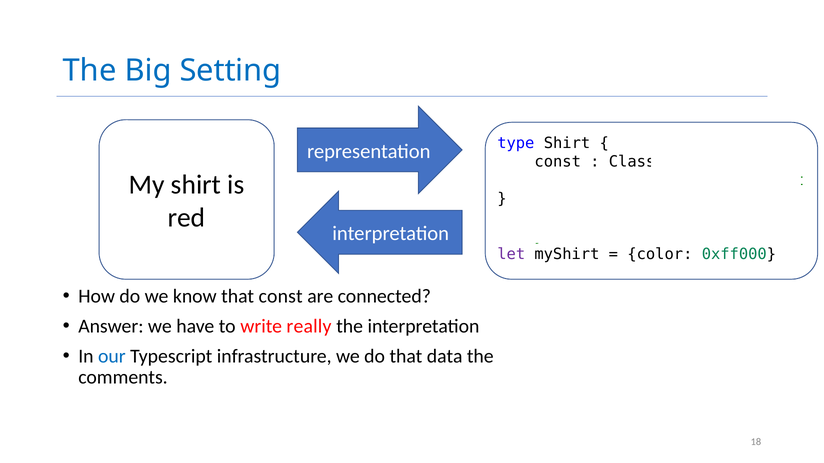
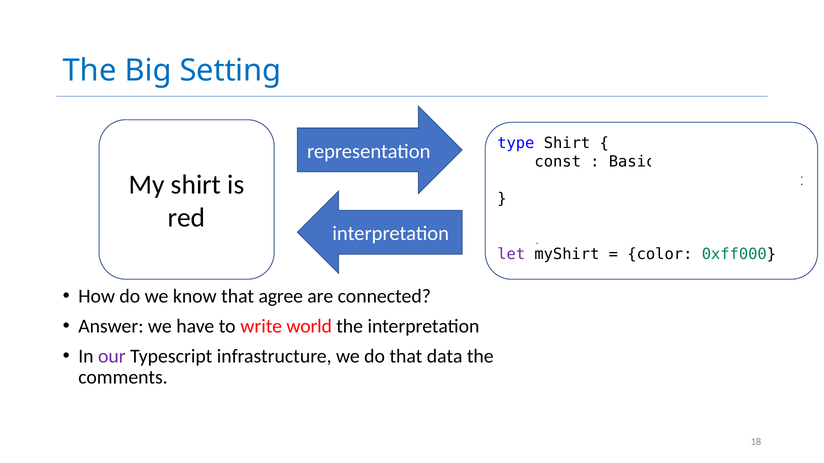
Class: Class -> Basic (632, 162)
that const: const -> agree (281, 297)
really: really -> world (309, 327)
our colour: blue -> purple (112, 356)
